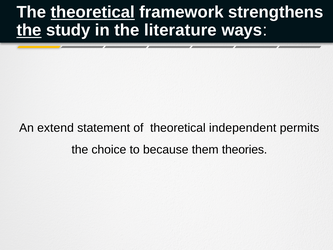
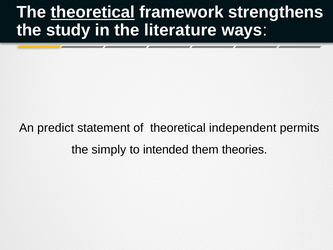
the underline: present -> none (29, 30)
extend: extend -> predict (56, 128)
choice: choice -> simply (109, 149)
because: because -> intended (166, 149)
